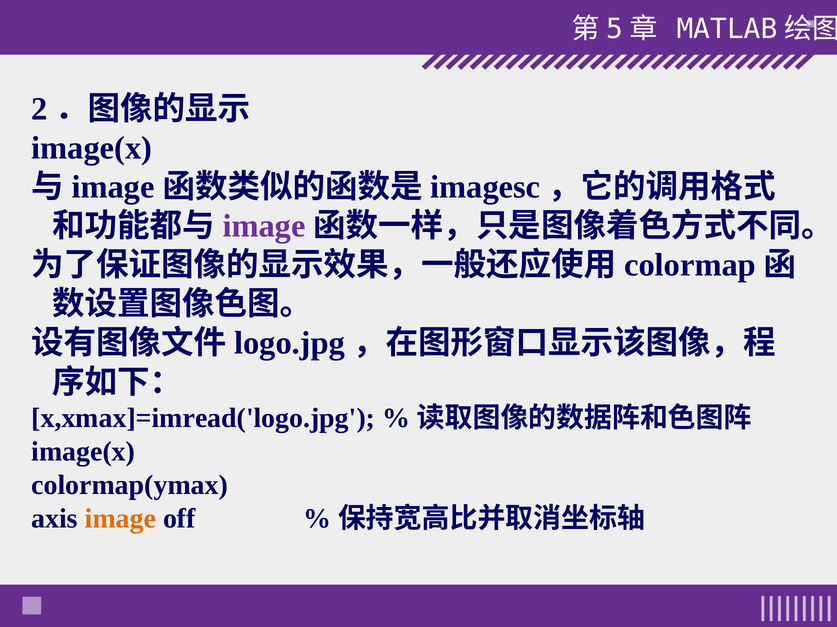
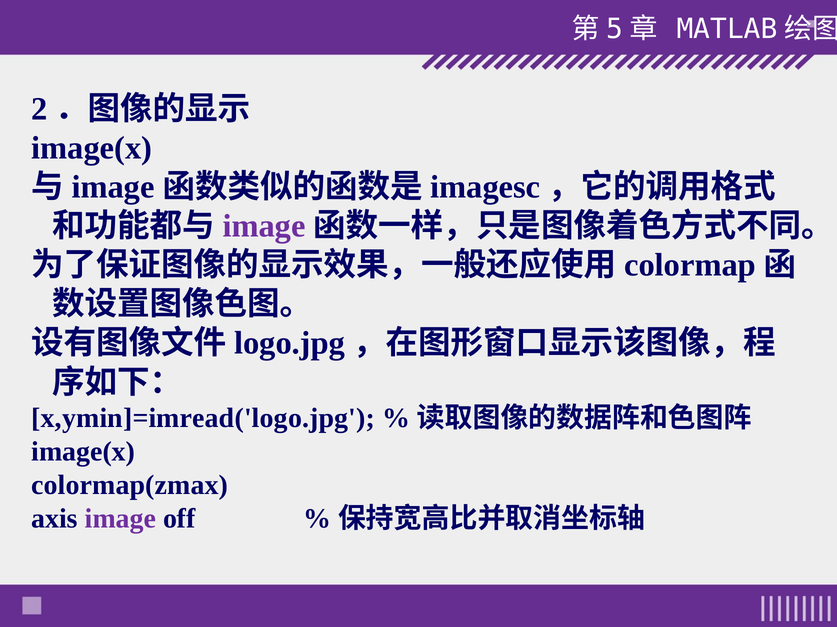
x,xmax]=imread('logo.jpg: x,xmax]=imread('logo.jpg -> x,ymin]=imread('logo.jpg (203, 419)
colormap(ymax: colormap(ymax -> colormap(zmax (130, 486)
image colour: orange -> purple (120, 519)
